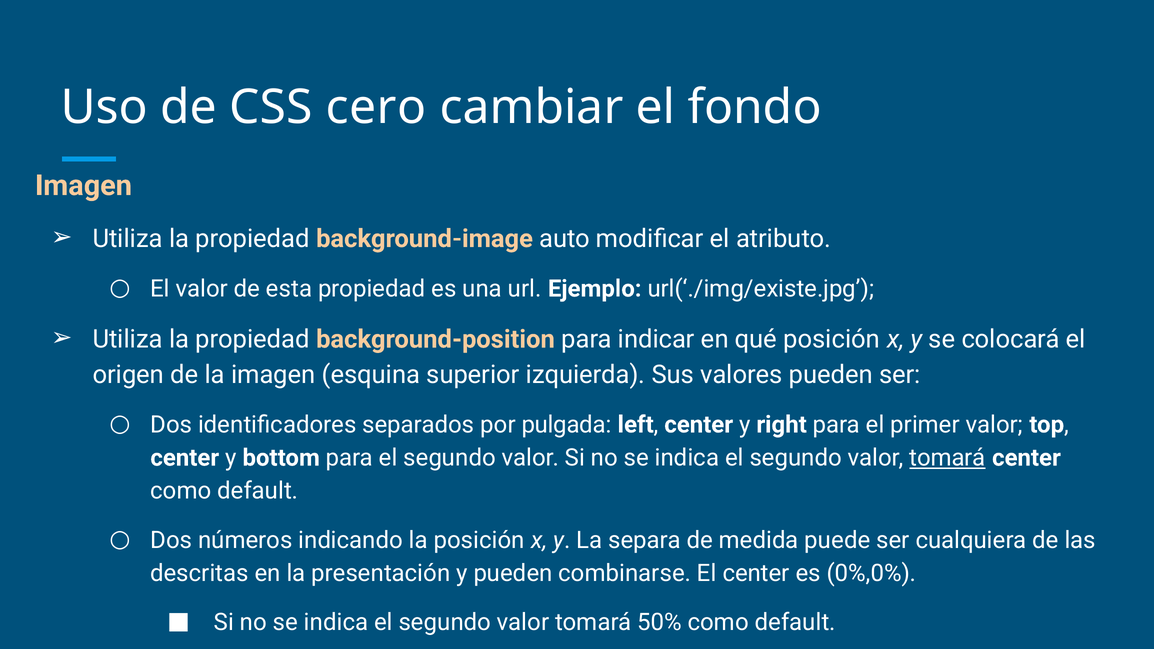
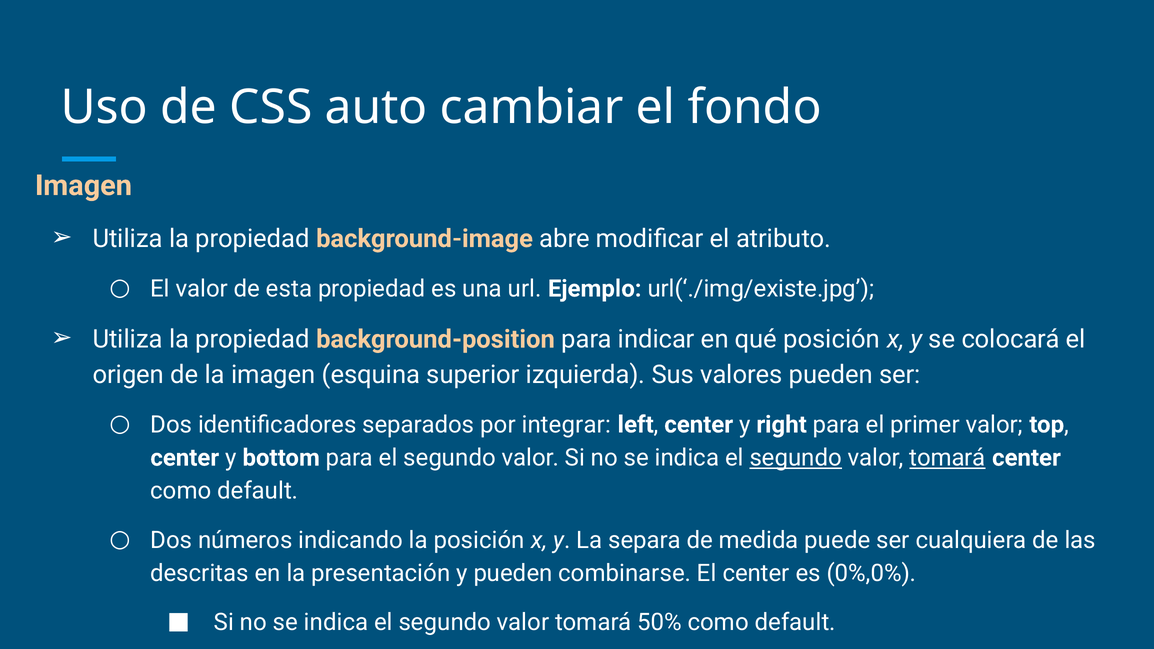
cero: cero -> auto (376, 107)
auto: auto -> abre (565, 239)
pulgada: pulgada -> integrar (566, 425)
segundo underline: none -> present (796, 458)
